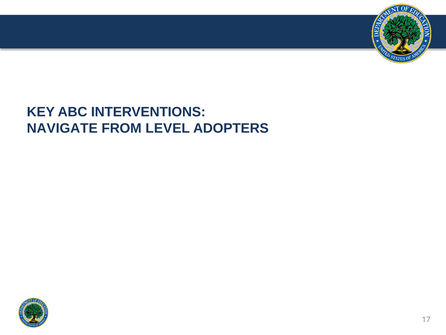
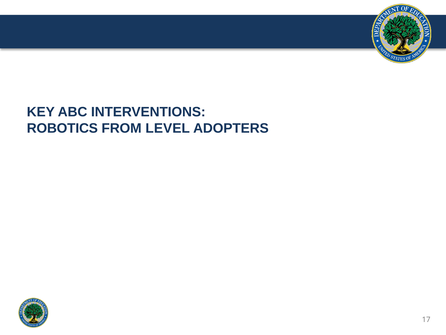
NAVIGATE: NAVIGATE -> ROBOTICS (62, 128)
